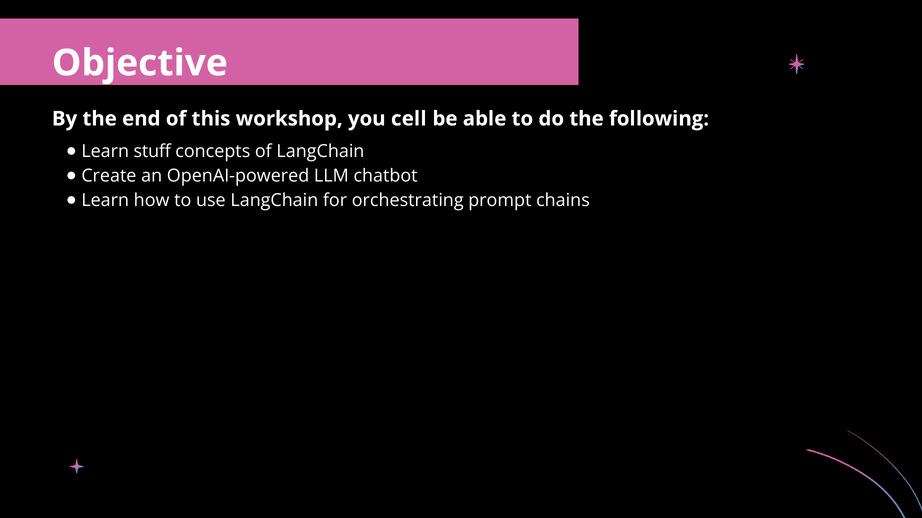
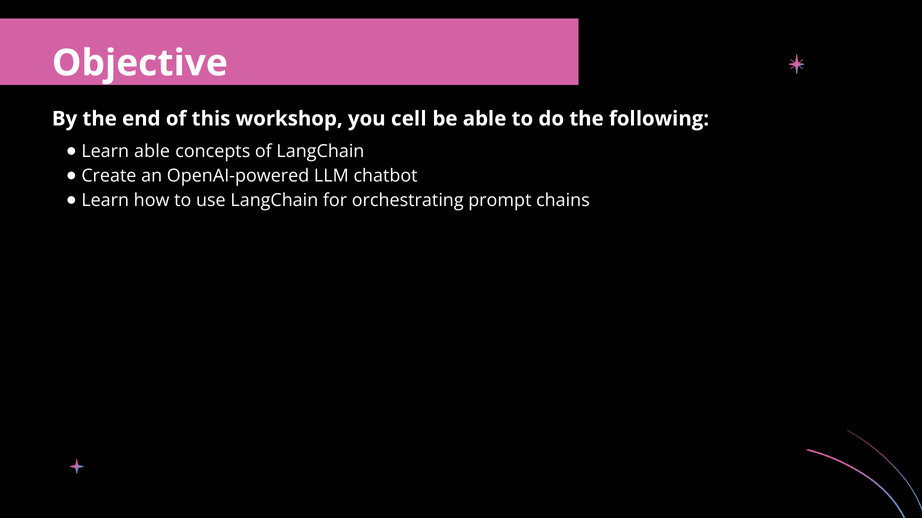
Learn stuff: stuff -> able (152, 151)
